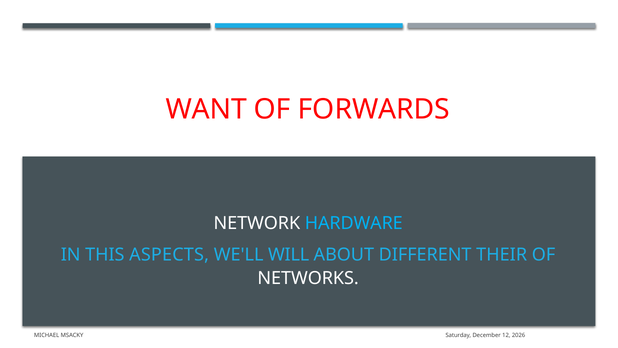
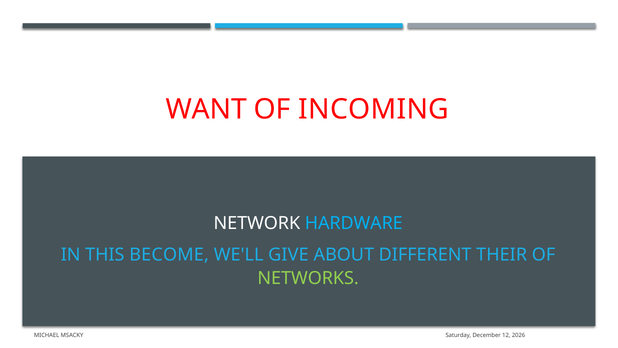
FORWARDS: FORWARDS -> INCOMING (374, 109)
ASPECTS: ASPECTS -> BECOME (169, 254)
WILL: WILL -> GIVE (288, 254)
NETWORKS colour: white -> light green (308, 278)
